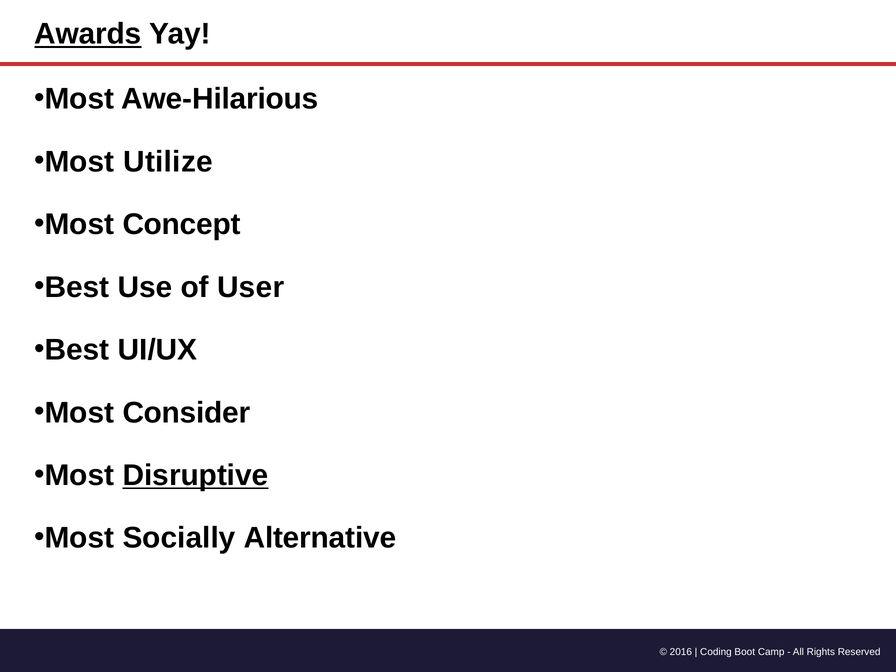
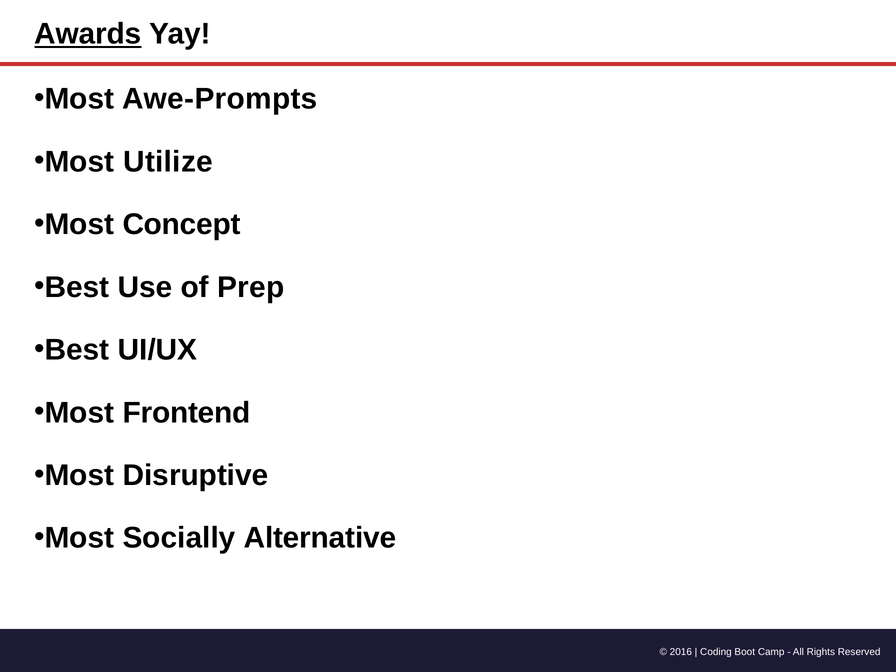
Awe-Hilarious: Awe-Hilarious -> Awe-Prompts (220, 99)
User: User -> Prep (251, 287)
Consider: Consider -> Frontend (187, 413)
Disruptive underline: present -> none (196, 475)
